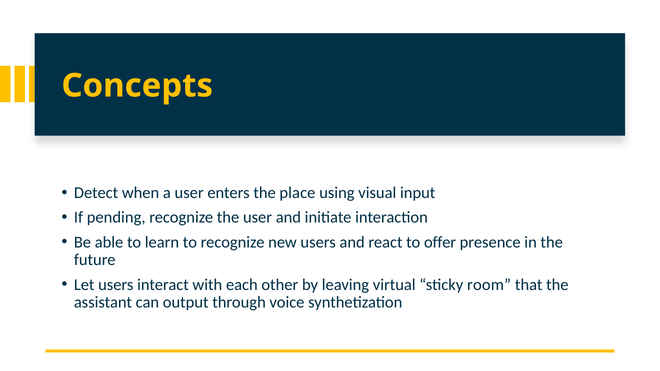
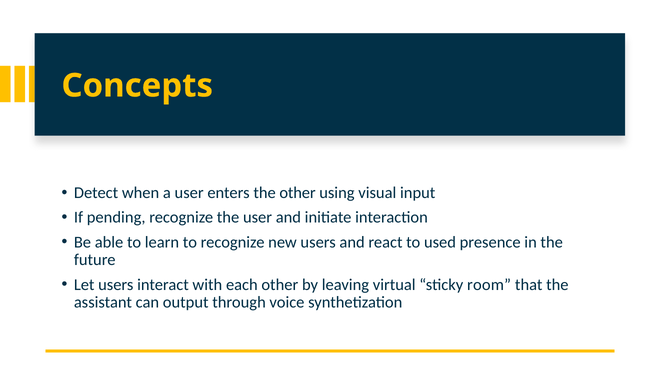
the place: place -> other (298, 193)
offer: offer -> used (440, 242)
